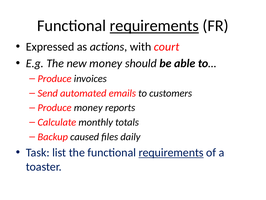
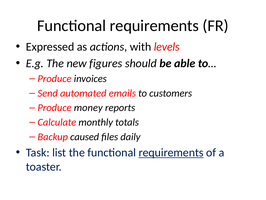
requirements underline: present -> none (154, 26)
court: court -> levels (167, 47)
new money: money -> figures (106, 63)
